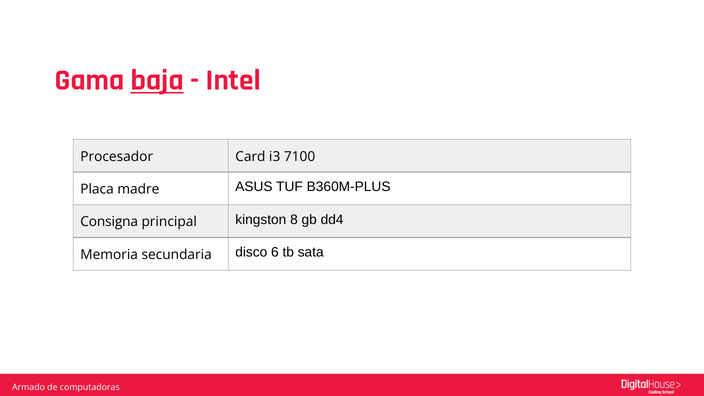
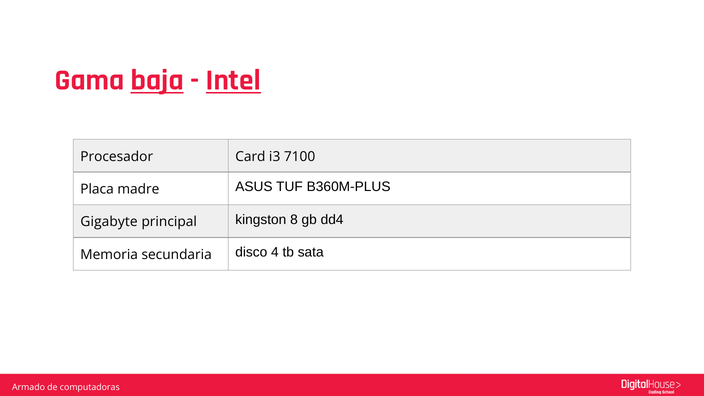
Intel underline: none -> present (233, 80)
Consigna: Consigna -> Gigabyte (109, 222)
6: 6 -> 4 (275, 252)
